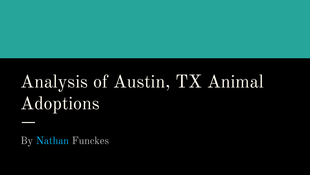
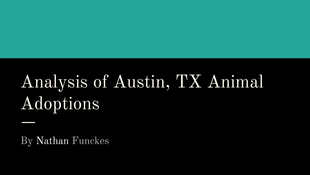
Nathan colour: light blue -> white (52, 140)
